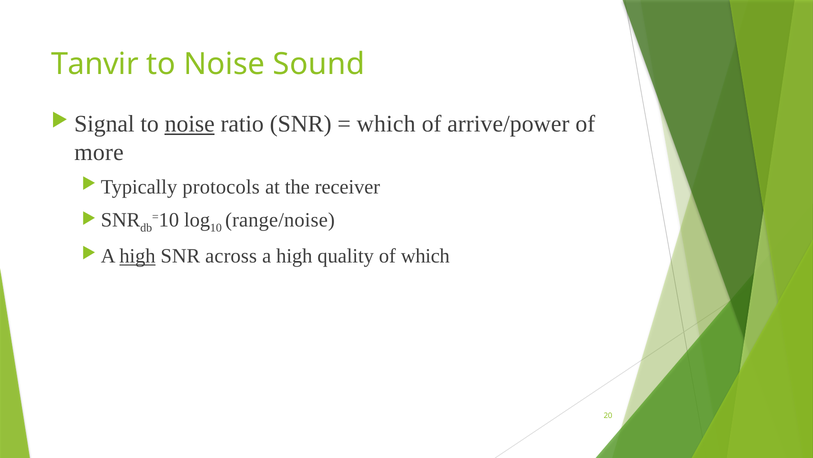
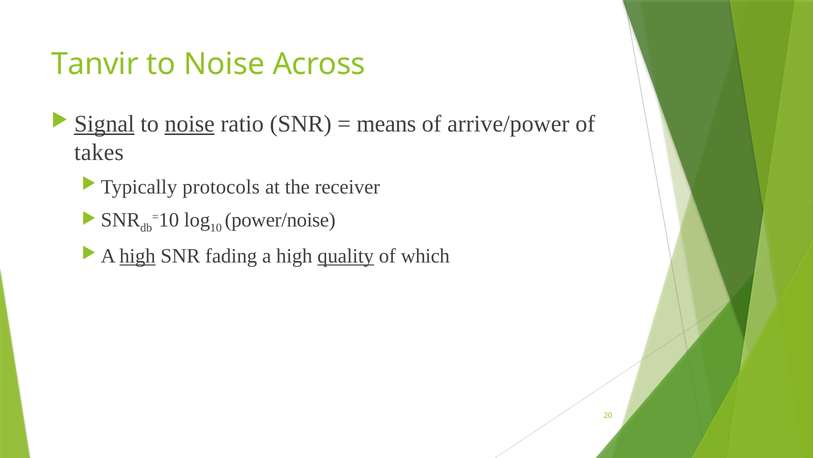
Sound: Sound -> Across (319, 64)
Signal underline: none -> present (104, 124)
which: which -> means (386, 124)
more: more -> takes (99, 152)
range/noise: range/noise -> power/noise (280, 220)
across: across -> fading (231, 256)
quality underline: none -> present (346, 256)
